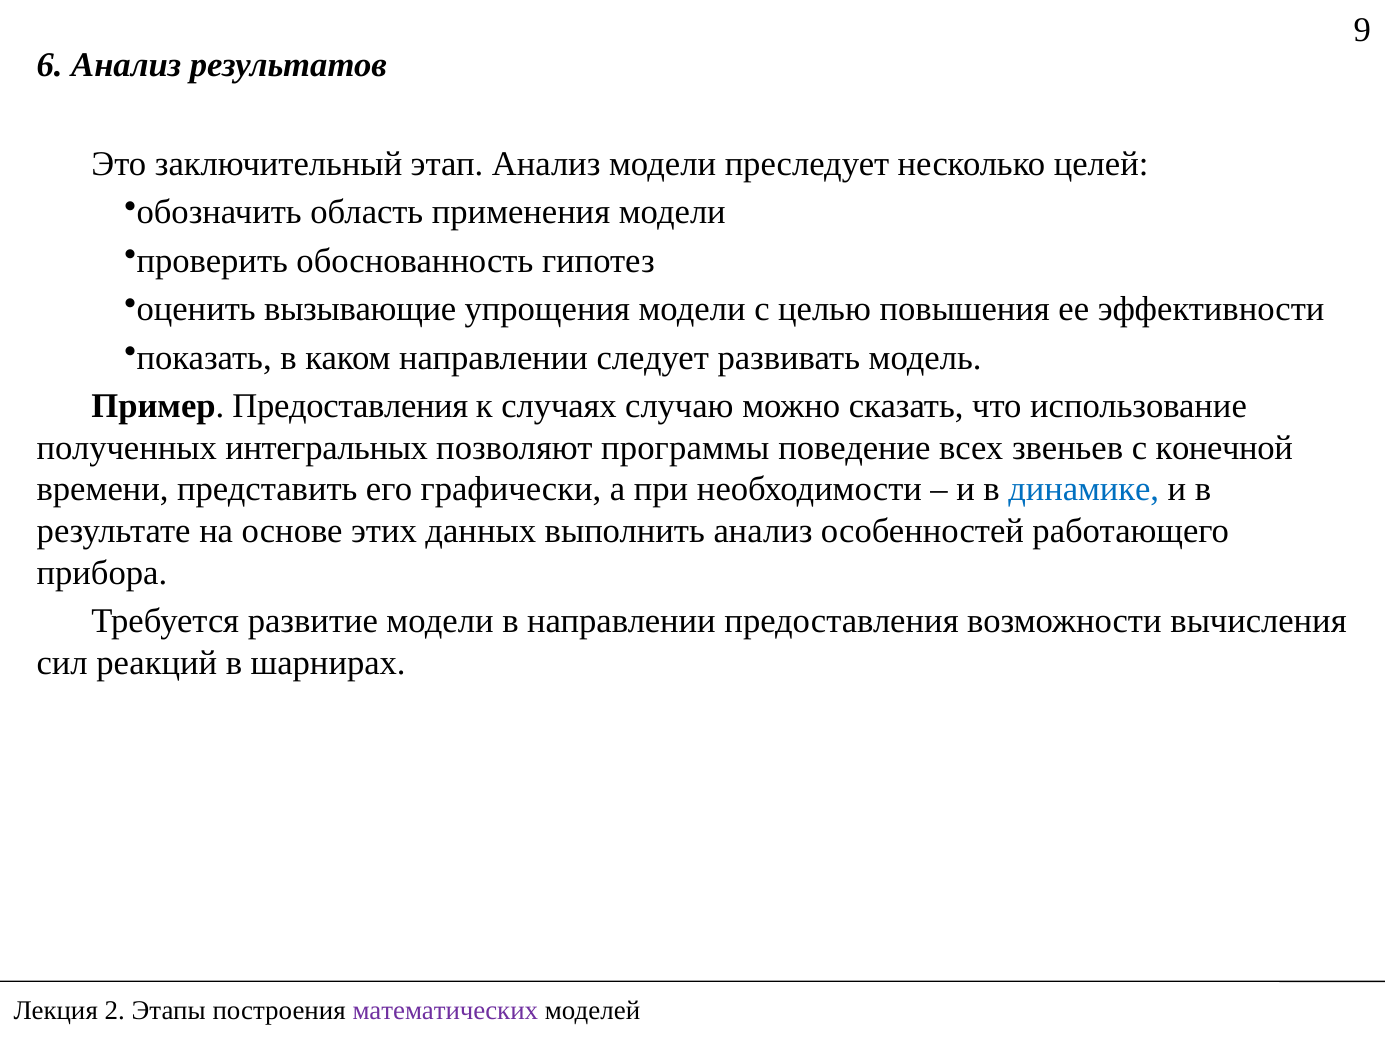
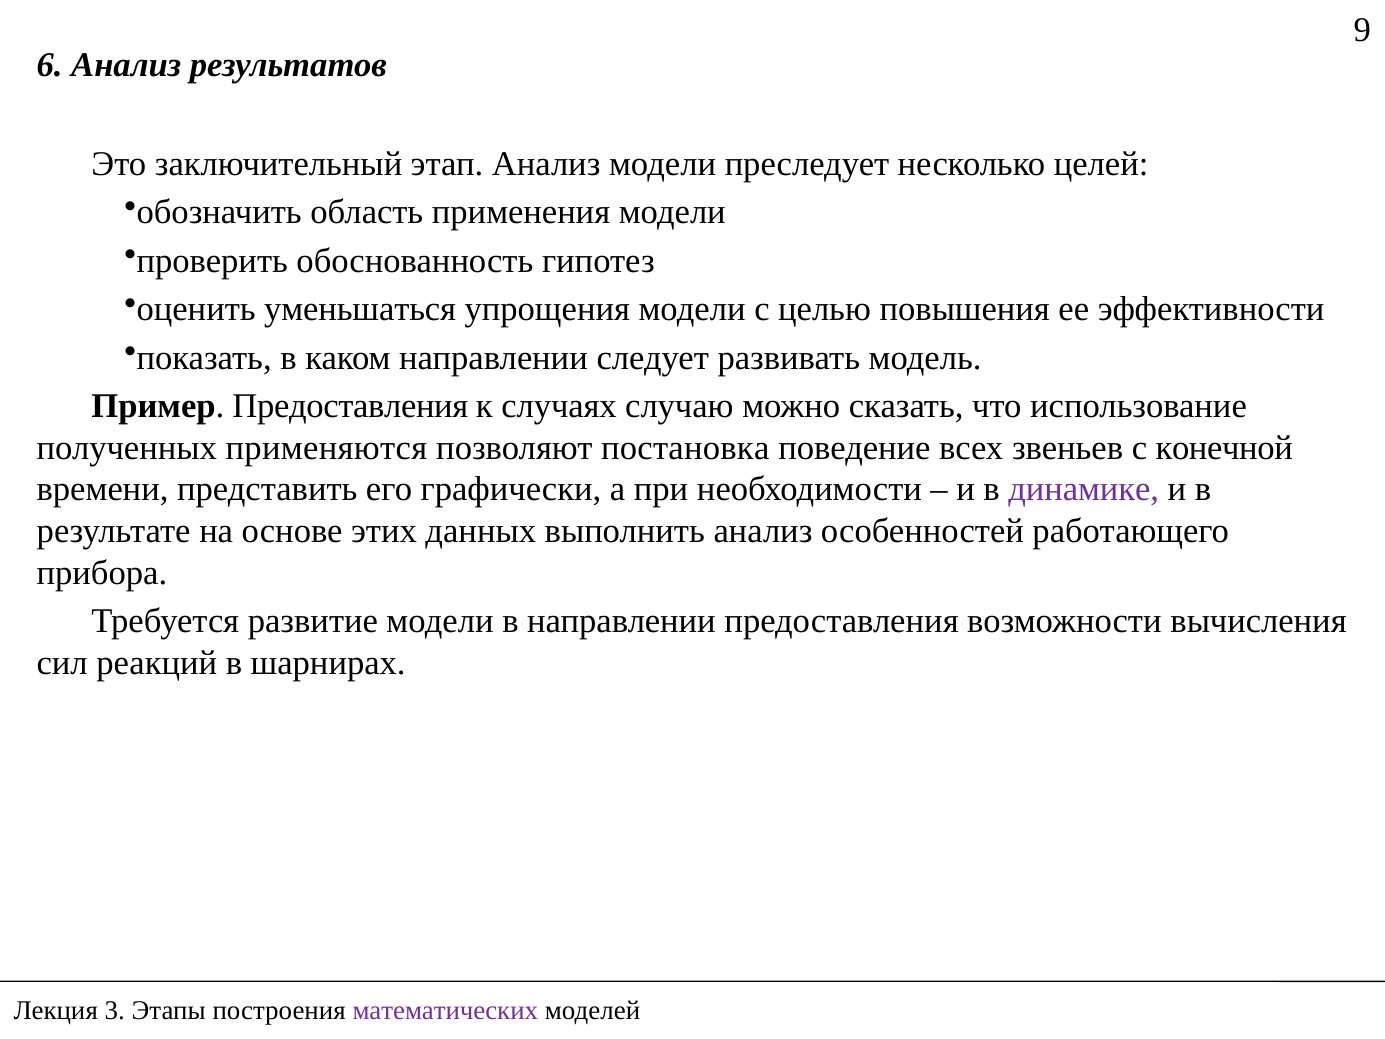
вызывающие: вызывающие -> уменьшаться (360, 309)
интегральных: интегральных -> применяются (326, 448)
программы: программы -> постановка (685, 448)
динамике colour: blue -> purple (1084, 489)
2: 2 -> 3 (115, 1011)
